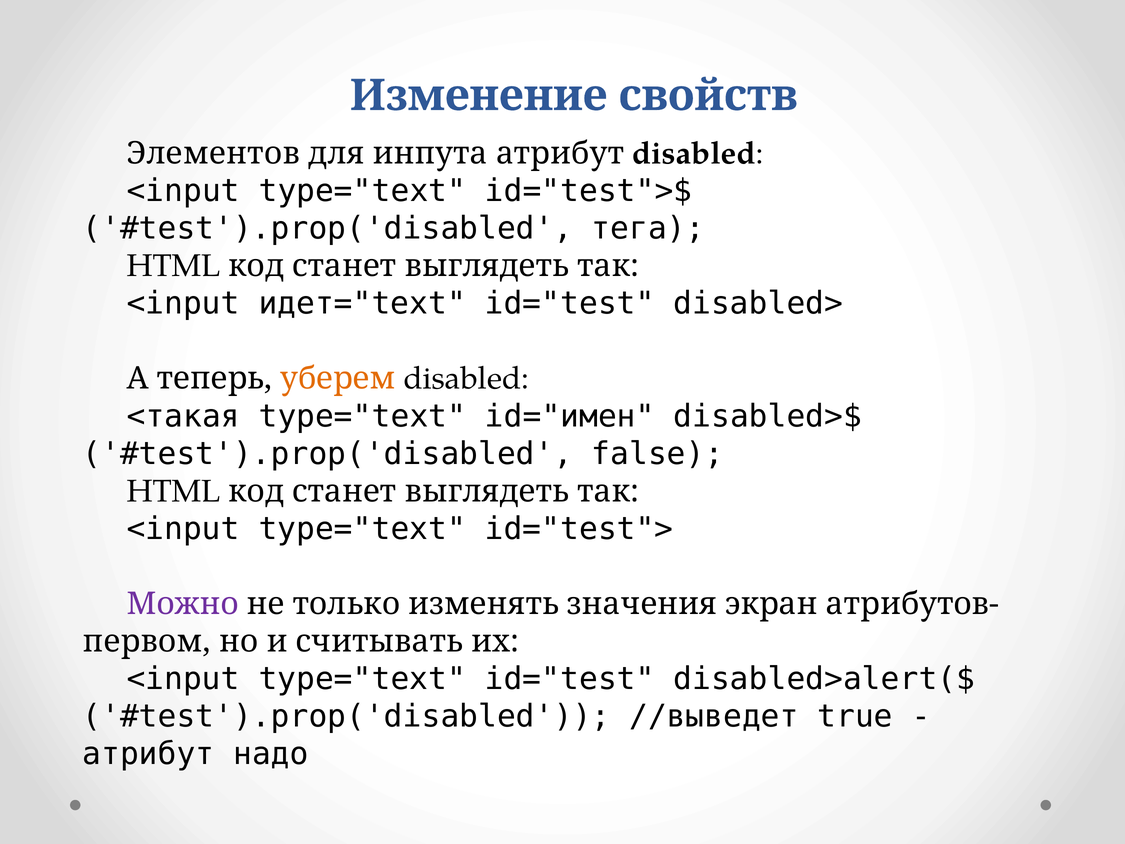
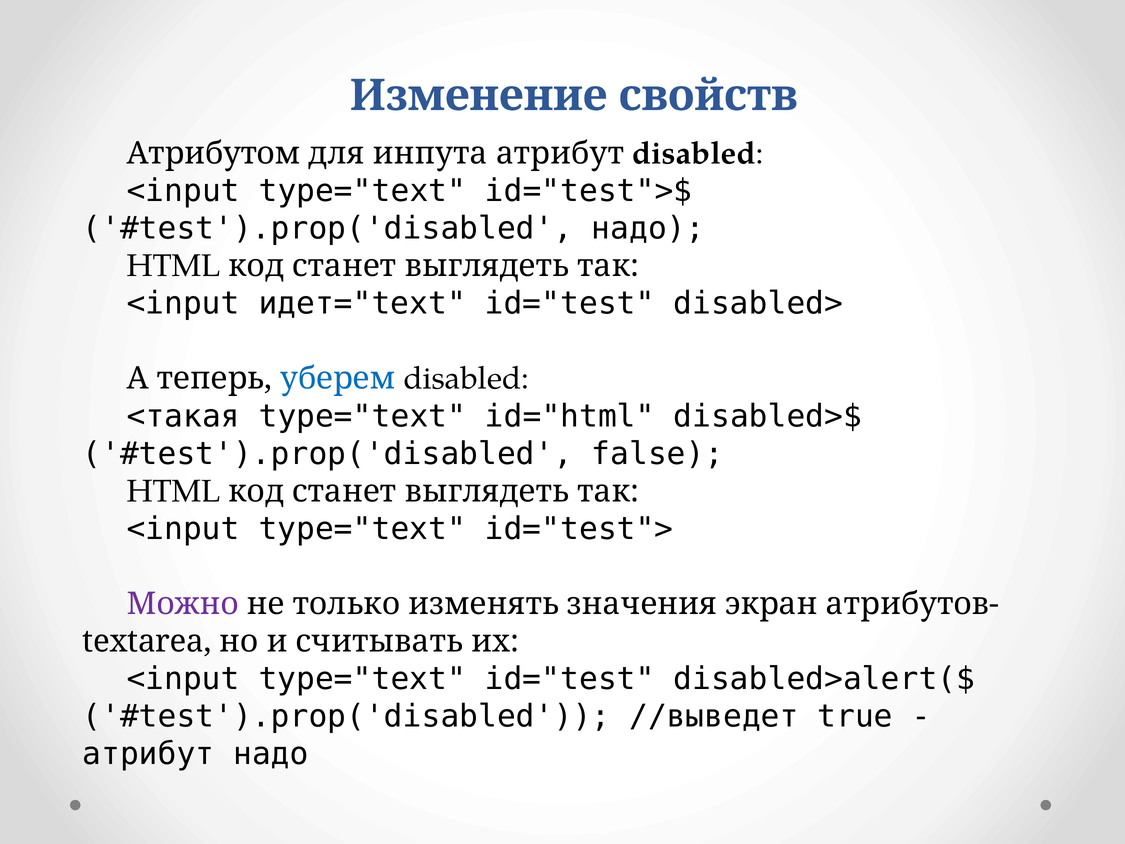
Элементов: Элементов -> Атрибутом (214, 153)
тега: тега -> надо (648, 228)
уберем colour: orange -> blue (338, 379)
id="имен: id="имен -> id="html (570, 416)
первом: первом -> textarea (147, 641)
